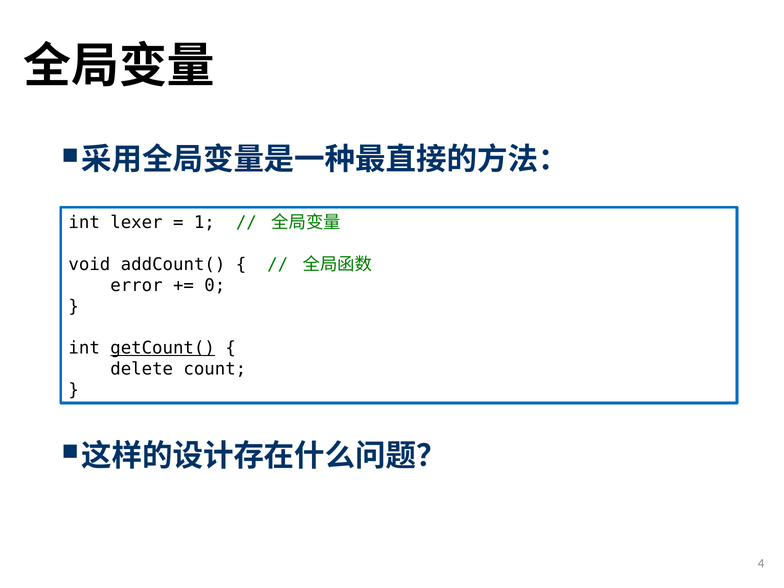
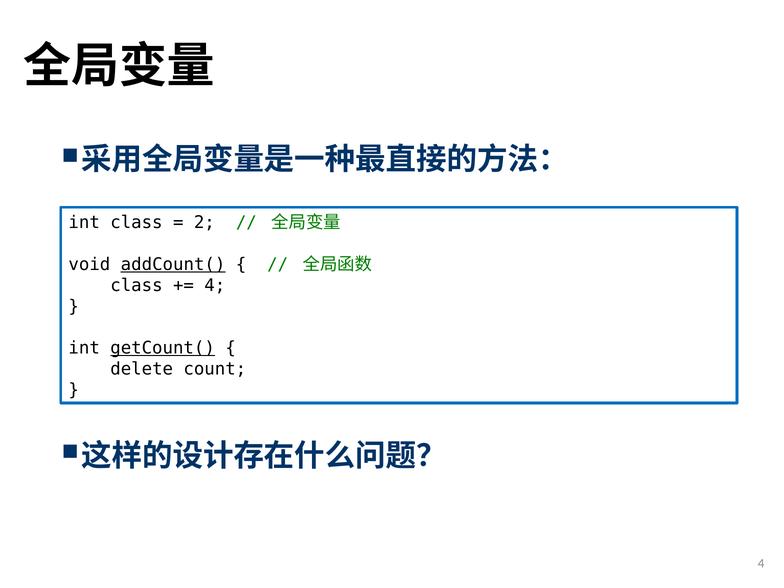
int lexer: lexer -> class (136, 223)
1: 1 -> 2 (204, 223)
addCount( underline: none -> present (173, 265)
error: error -> class (136, 285)
0: 0 -> 4 (215, 285)
